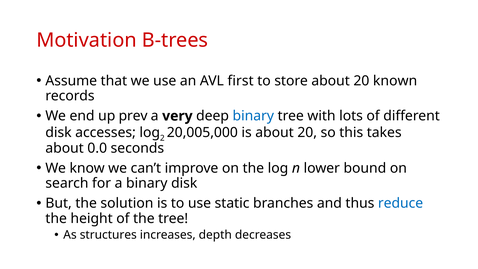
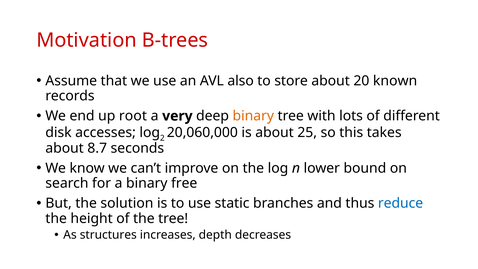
first: first -> also (241, 81)
prev: prev -> root (133, 116)
binary colour: blue -> orange (253, 116)
20,005,000: 20,005,000 -> 20,060,000 (202, 133)
is about 20: 20 -> 25 (307, 133)
0.0: 0.0 -> 8.7 (97, 148)
binary disk: disk -> free (184, 183)
